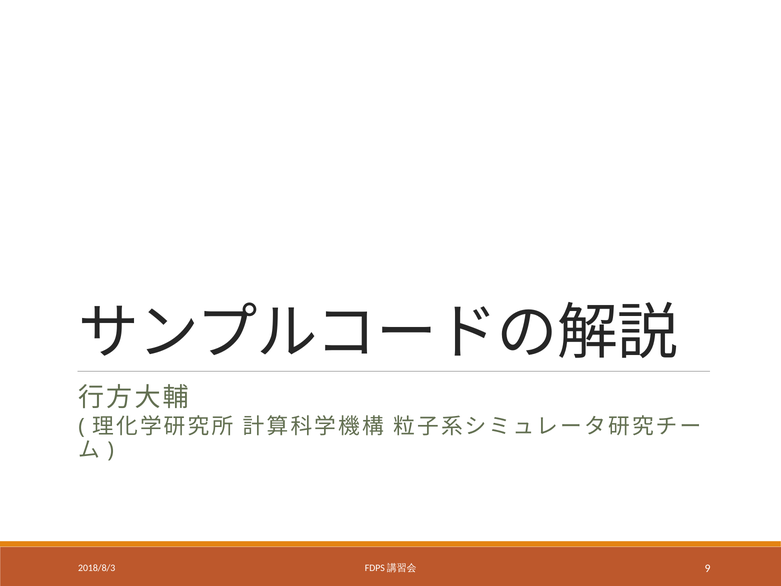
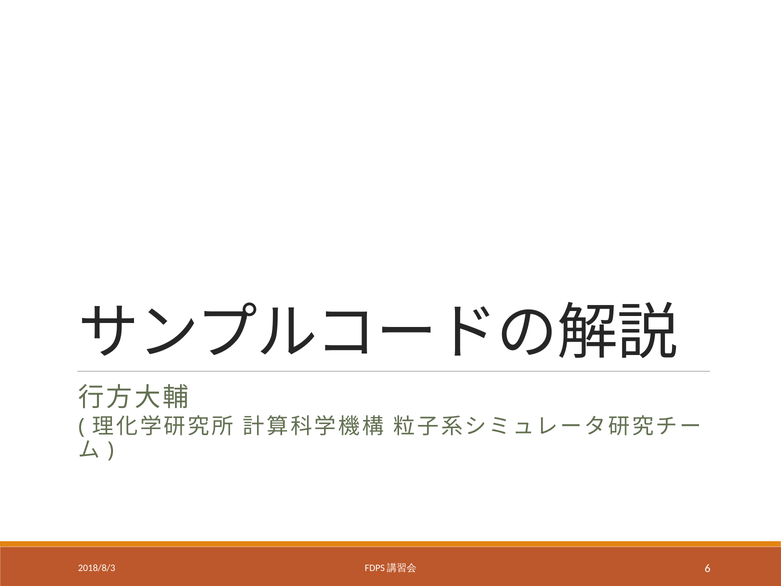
9: 9 -> 6 (708, 568)
